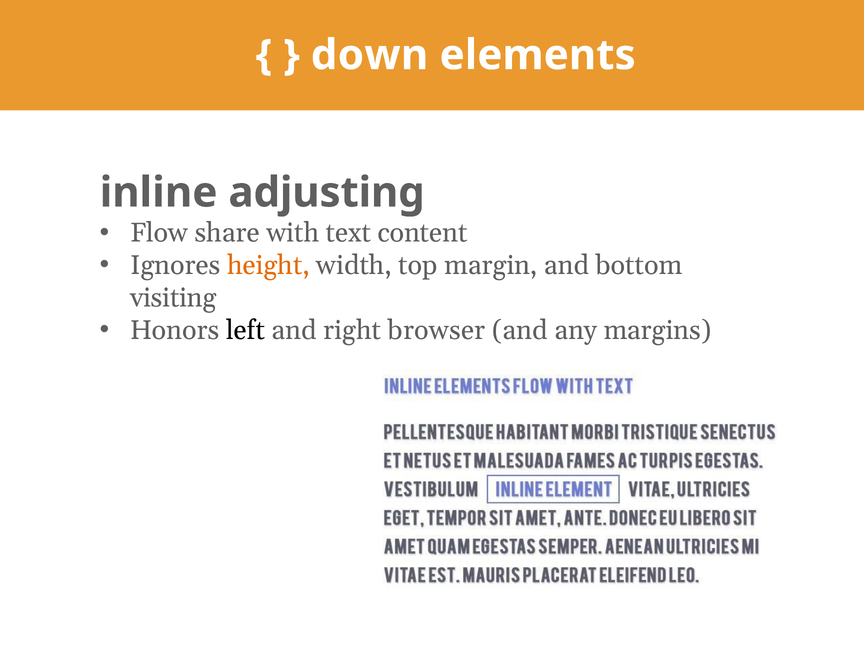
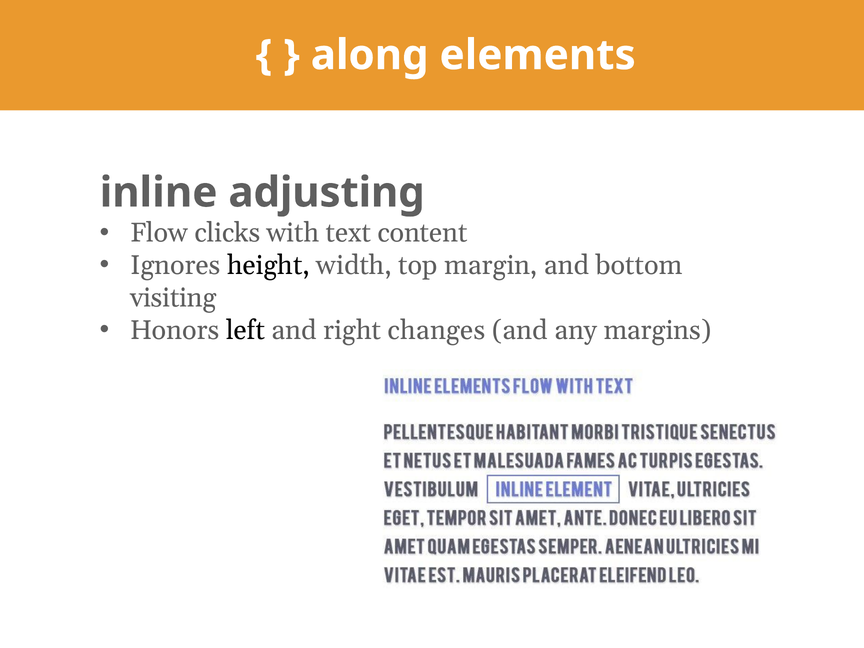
down: down -> along (370, 55)
share: share -> clicks (227, 233)
height colour: orange -> black (268, 265)
browser: browser -> changes (437, 330)
